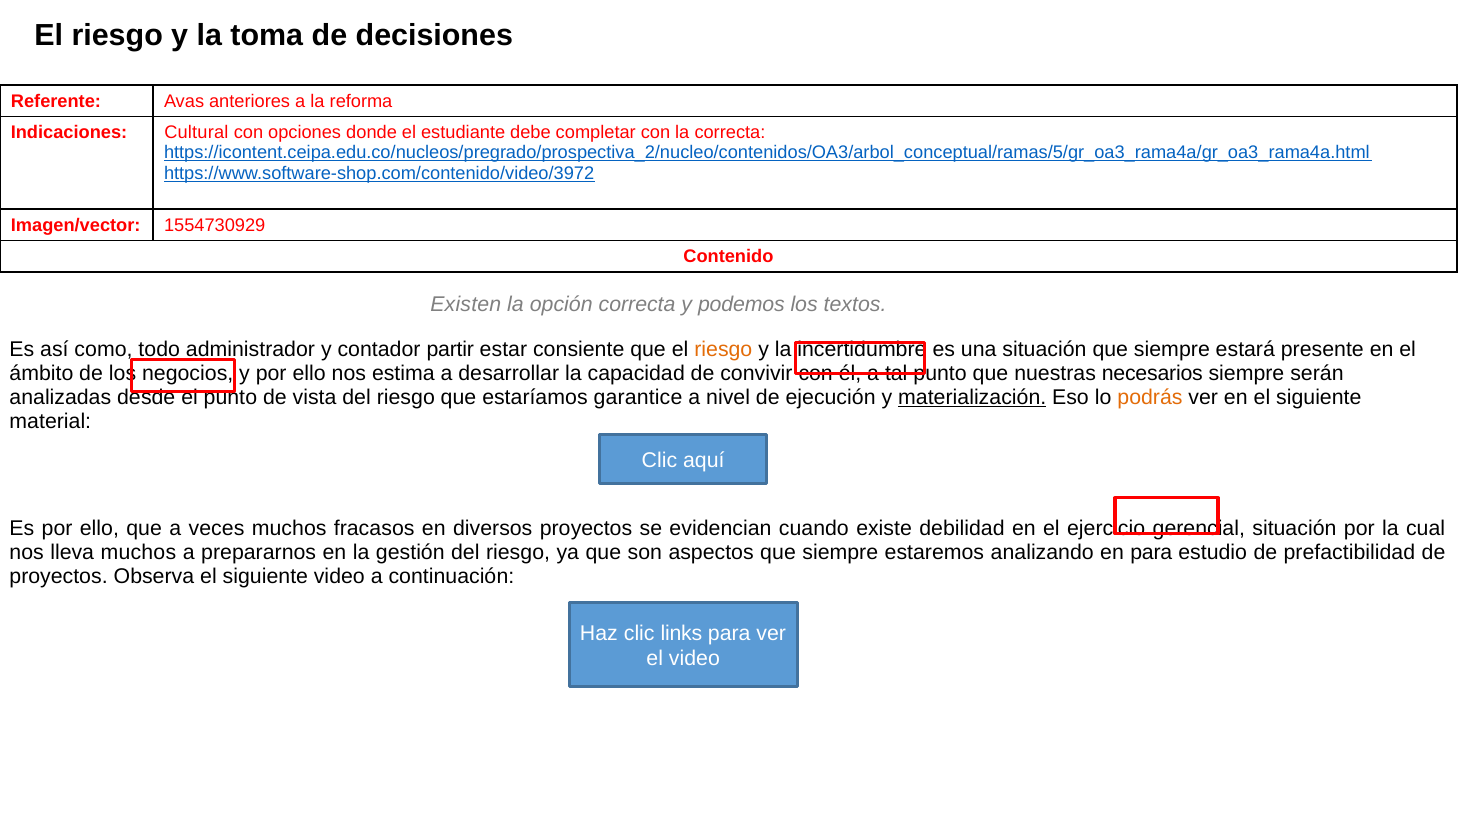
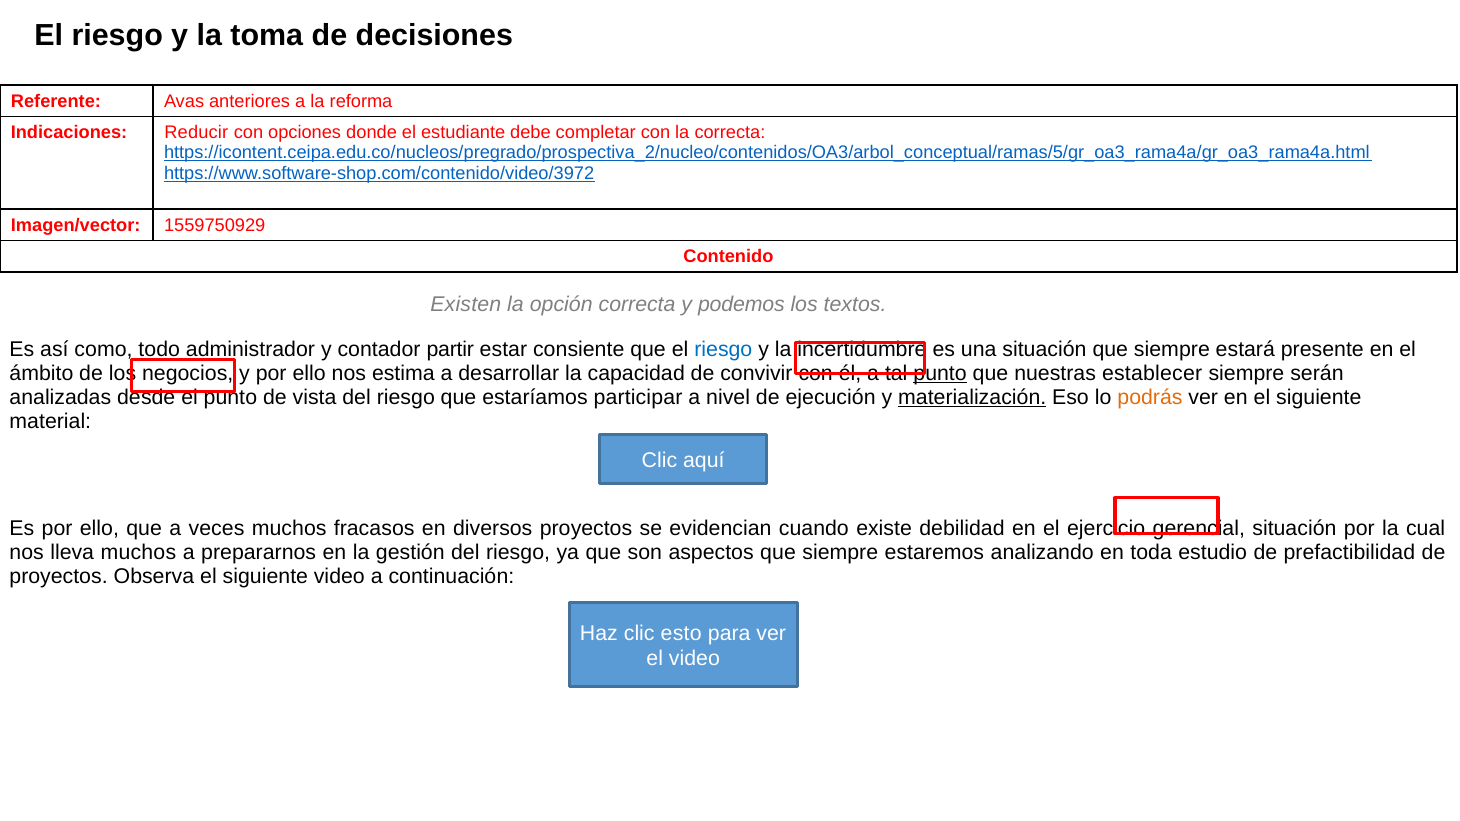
Cultural: Cultural -> Reducir (196, 132)
1554730929: 1554730929 -> 1559750929 (215, 225)
riesgo colour: orange -> blue (723, 350)
punto underline: none -> present (940, 374)
necesarios: necesarios -> establecer (1152, 374)
garantice: garantice -> participar (638, 398)
en para: para -> toda (1151, 552)
links: links -> esto (681, 633)
